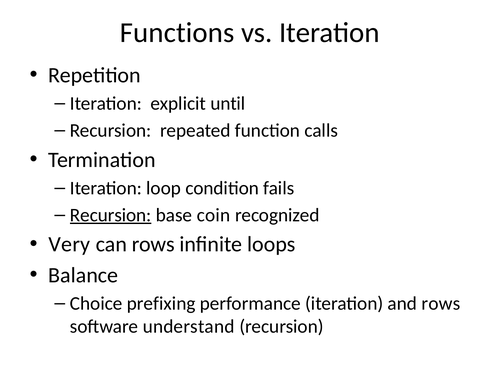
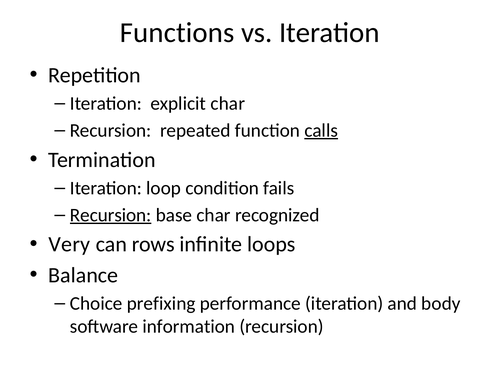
explicit until: until -> char (228, 104)
calls underline: none -> present (321, 131)
base coin: coin -> char (214, 215)
and rows: rows -> body (441, 304)
understand: understand -> information (189, 327)
